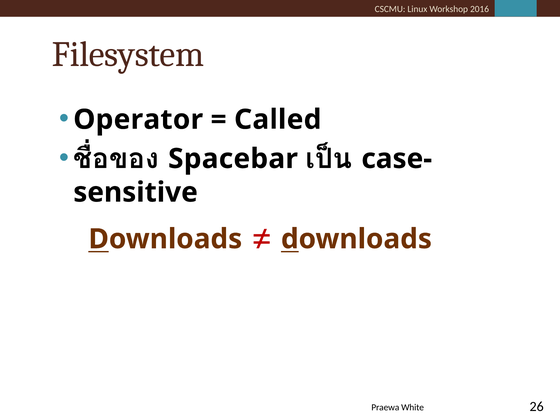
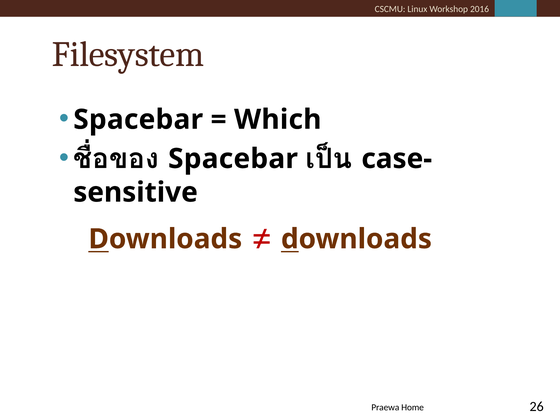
Operator: Operator -> Spacebar (138, 120)
Called: Called -> Which (278, 120)
White: White -> Home (413, 408)
